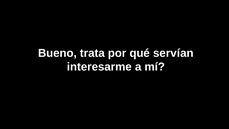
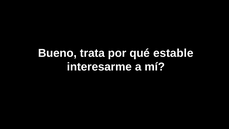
servían: servían -> estable (173, 53)
